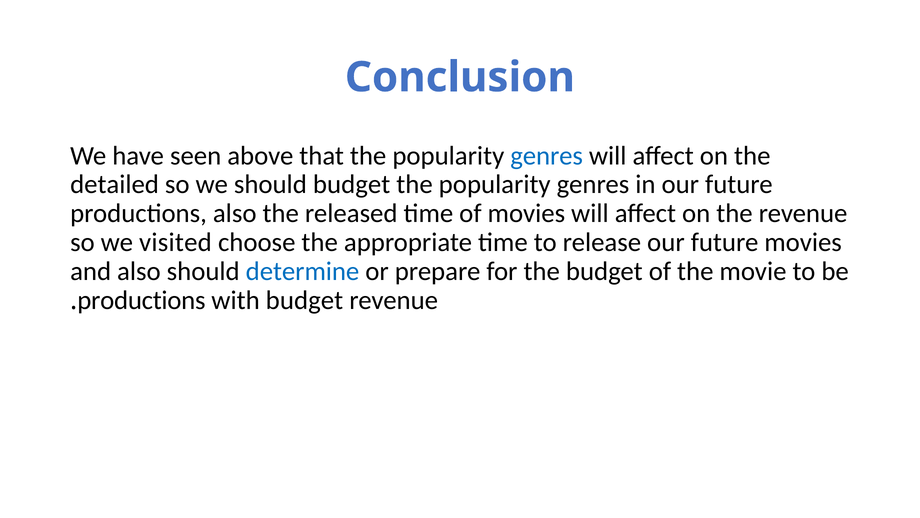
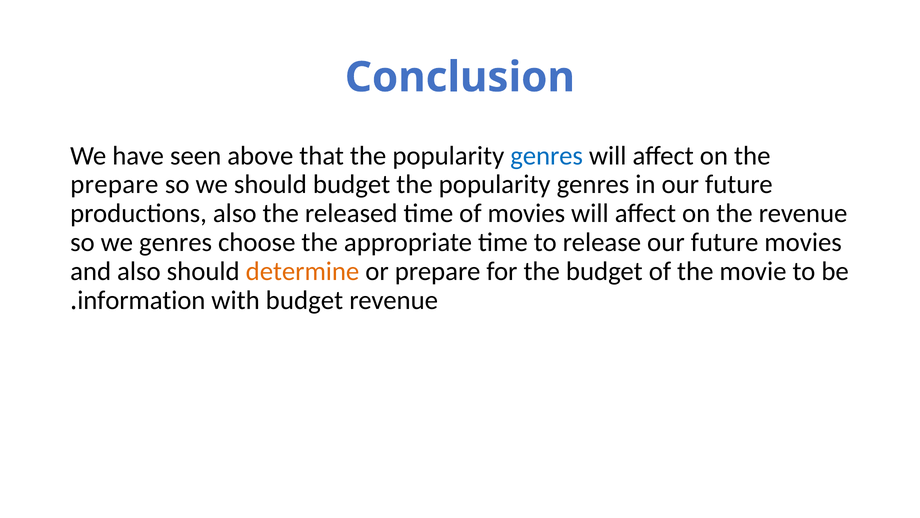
detailed: detailed -> prepare (114, 184)
we visited: visited -> genres (176, 242)
determine colour: blue -> orange (303, 271)
productions: productions -> information (141, 300)
